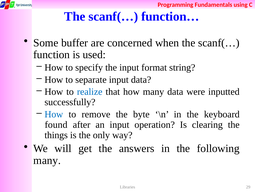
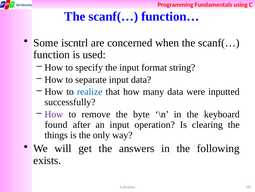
buffer: buffer -> iscntrl (75, 43)
How colour: blue -> purple (54, 114)
many: many -> exists (47, 160)
